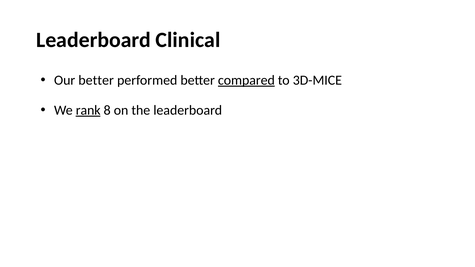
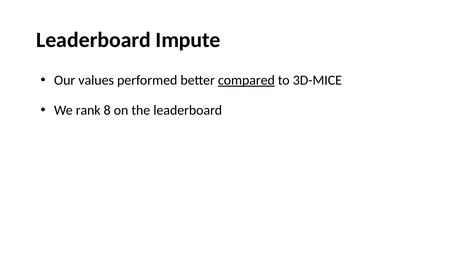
Clinical: Clinical -> Impute (188, 40)
Our better: better -> values (96, 80)
rank underline: present -> none (88, 110)
